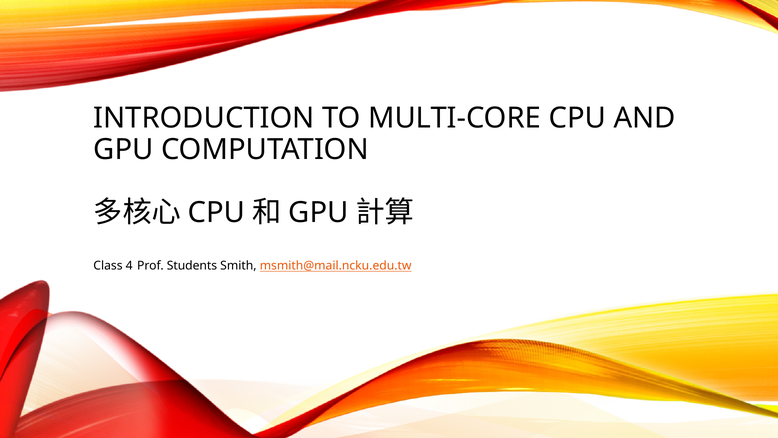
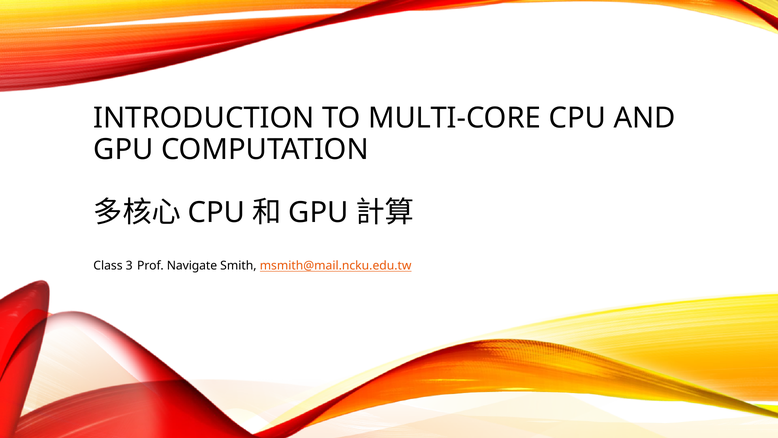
4: 4 -> 3 (129, 265)
Students: Students -> Navigate (192, 265)
